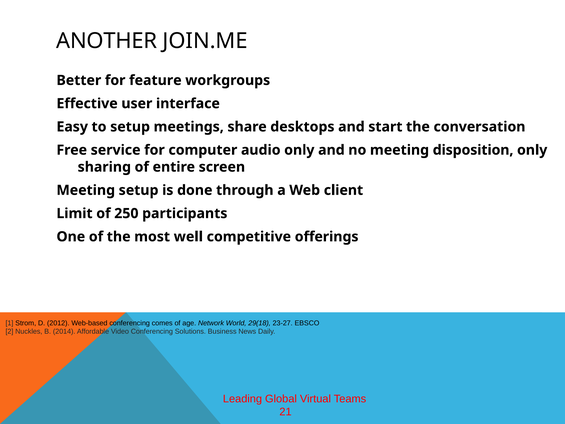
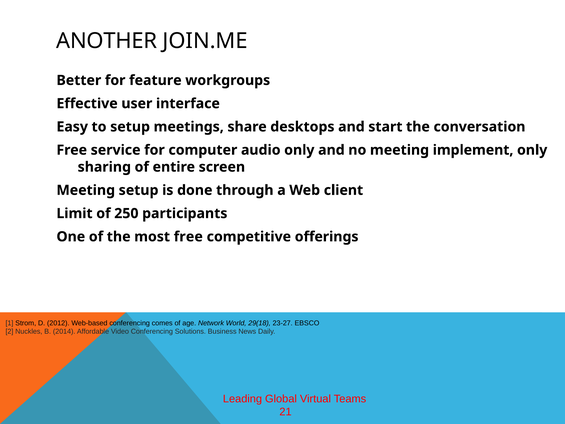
disposition: disposition -> implement (473, 150)
most well: well -> free (188, 237)
